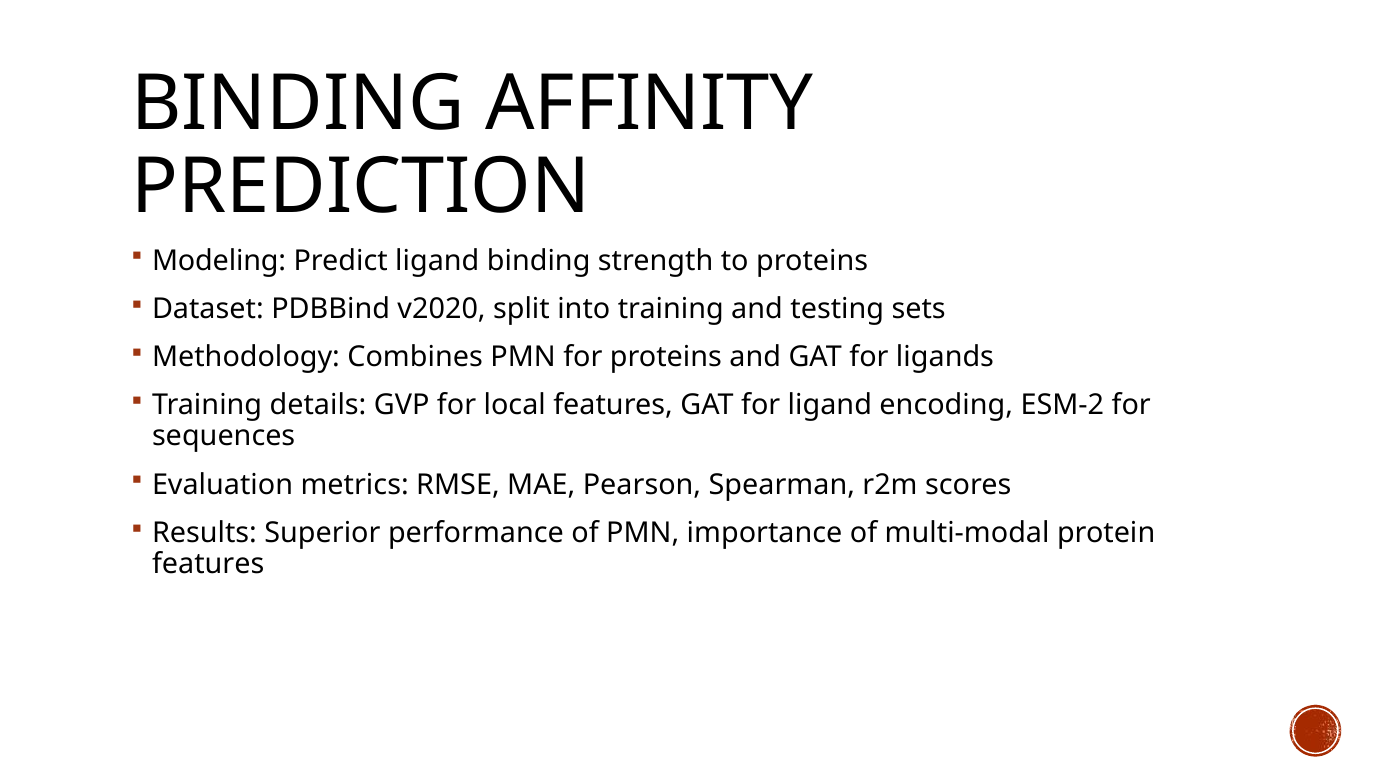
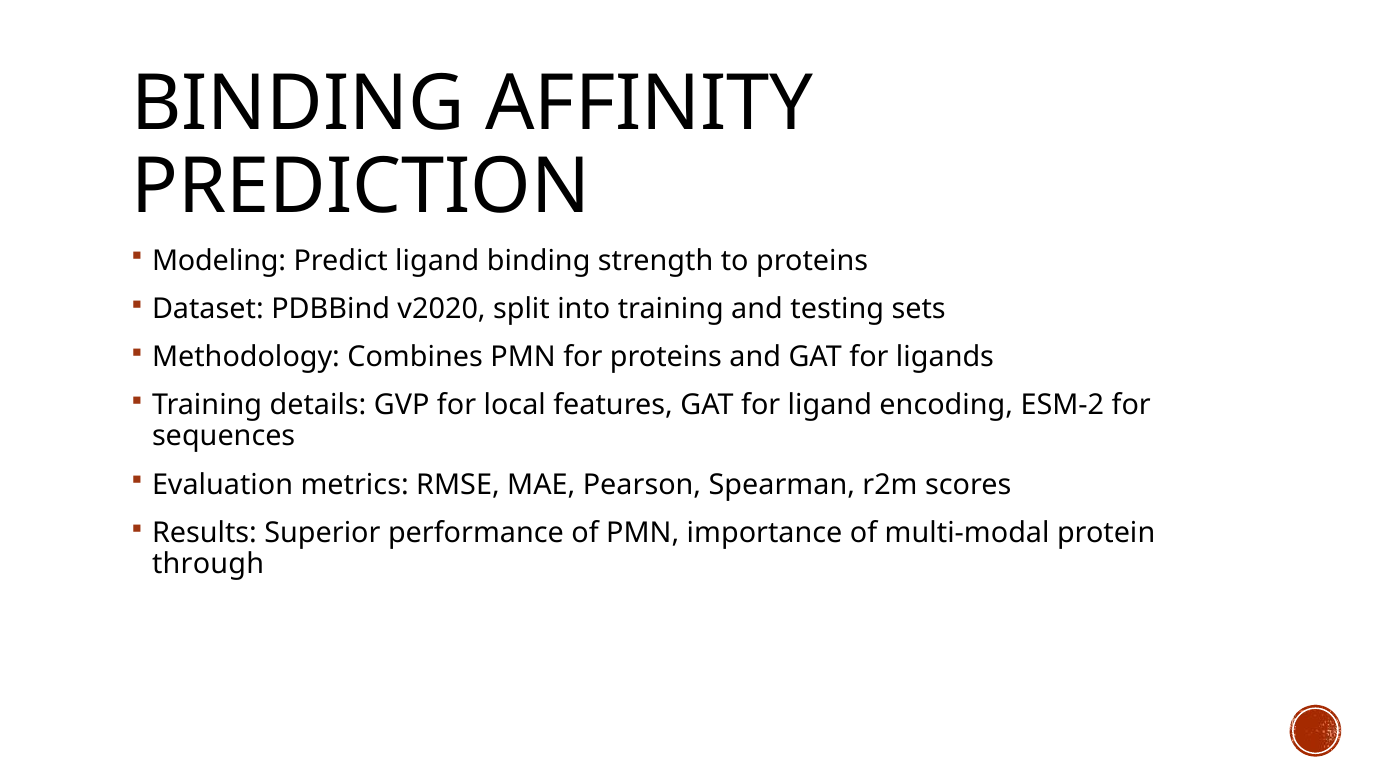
features: features -> through (208, 564)
